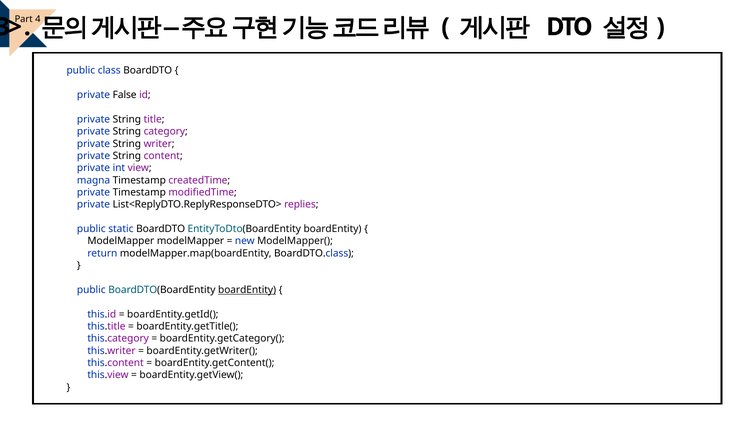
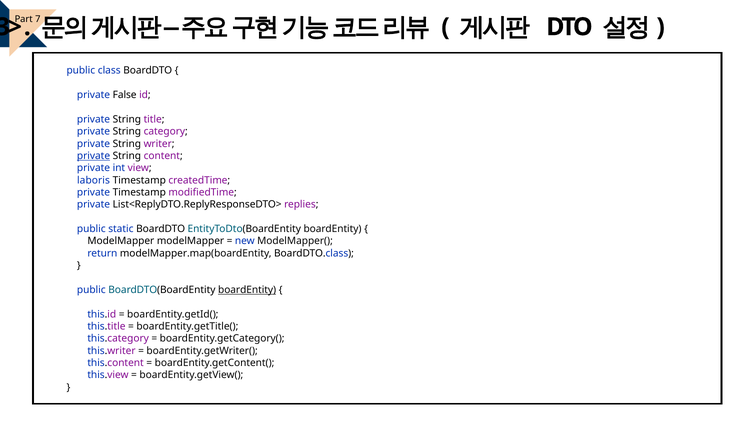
4: 4 -> 7 (38, 19)
private underline: none -> present (94, 156)
magna: magna -> laboris (93, 180)
